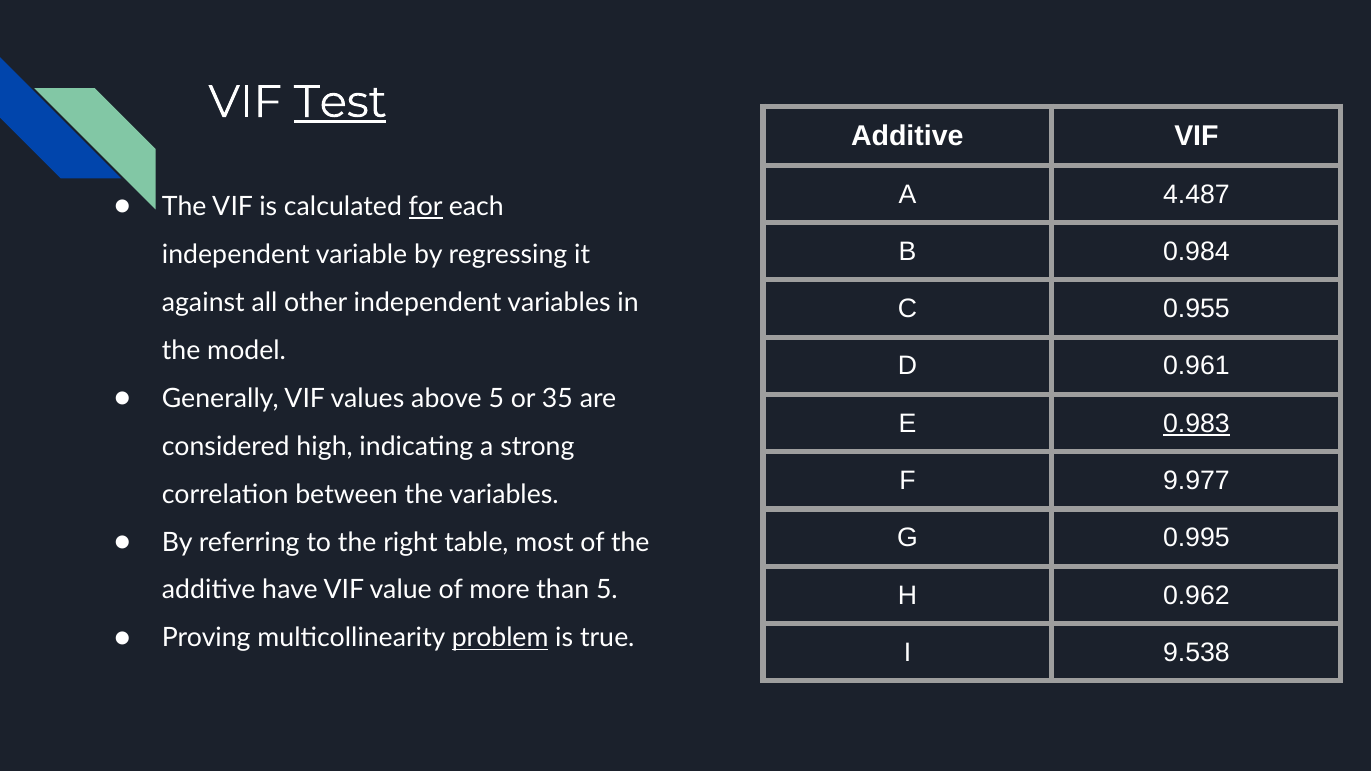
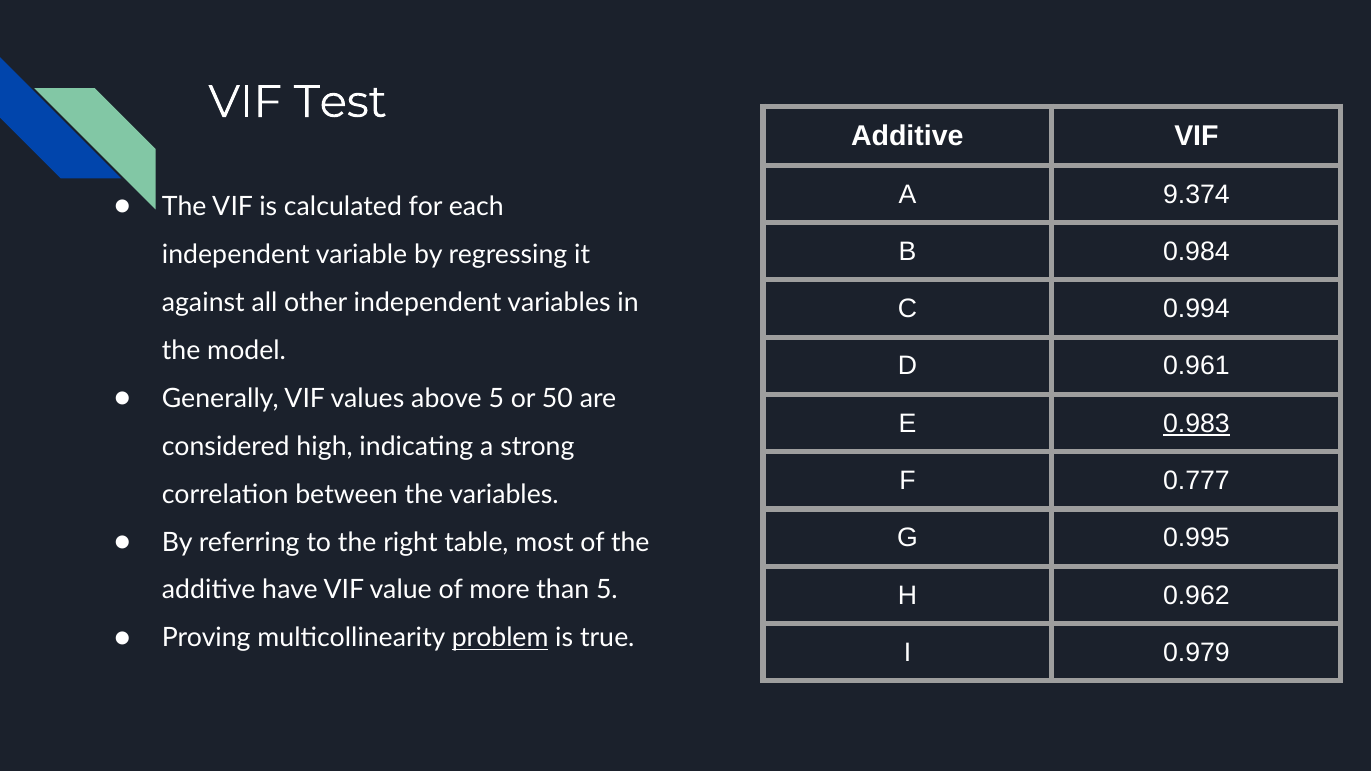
Test underline: present -> none (340, 102)
4.487: 4.487 -> 9.374 (1196, 194)
for underline: present -> none (426, 206)
0.955: 0.955 -> 0.994 (1196, 309)
35: 35 -> 50 (557, 398)
9.977: 9.977 -> 0.777 (1196, 481)
9.538: 9.538 -> 0.979 (1196, 653)
